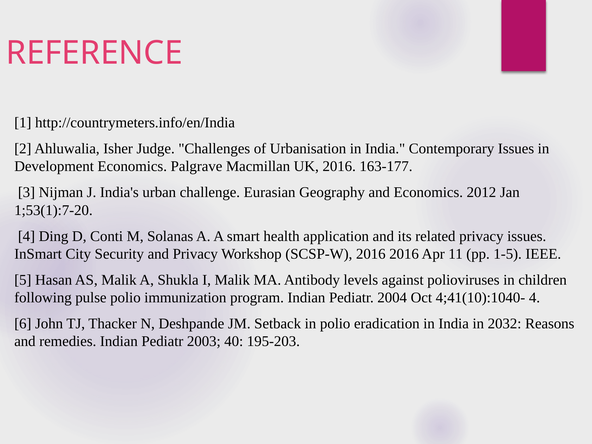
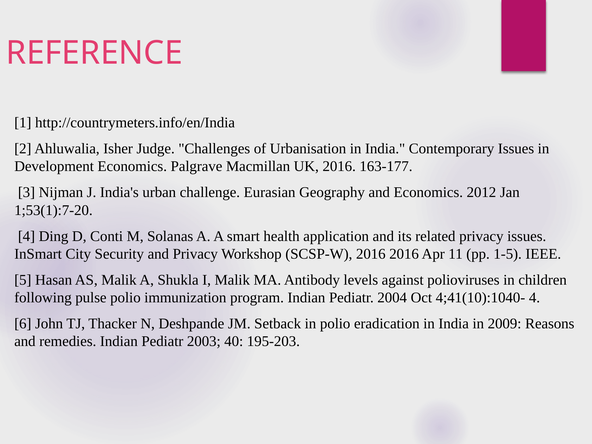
2032: 2032 -> 2009 (505, 324)
